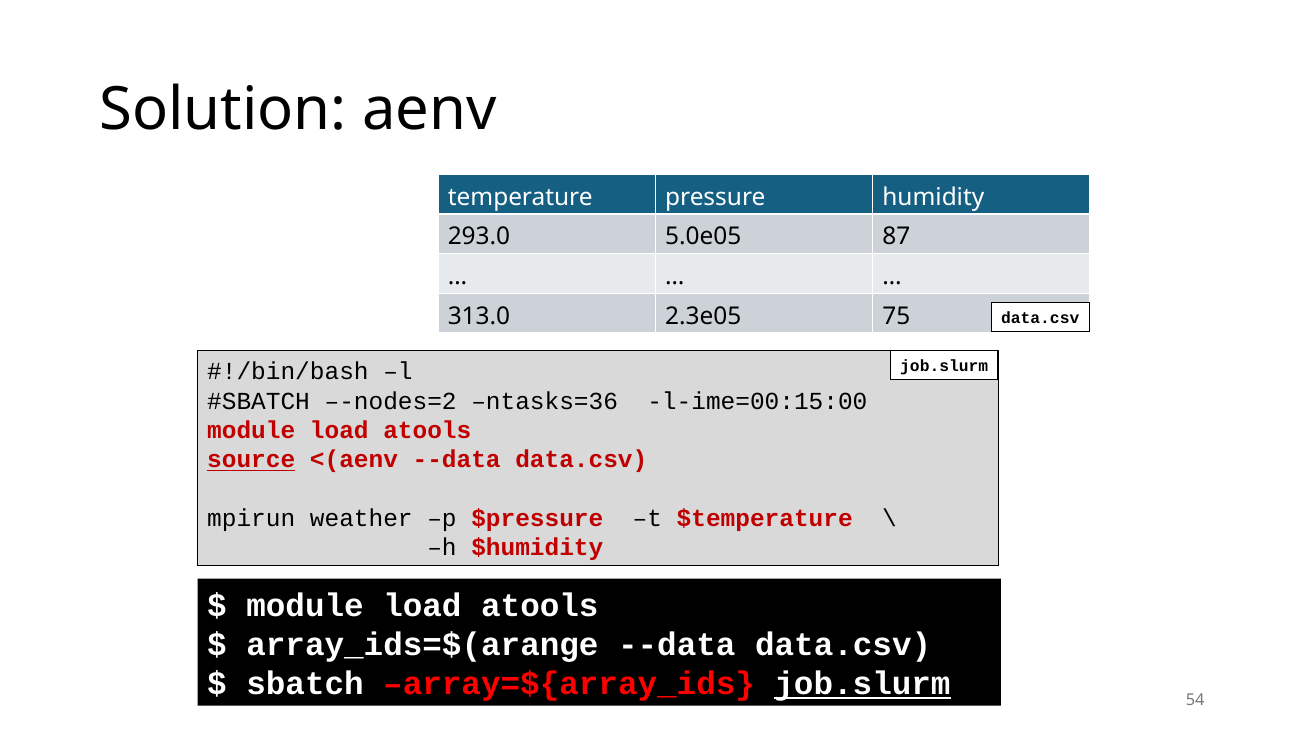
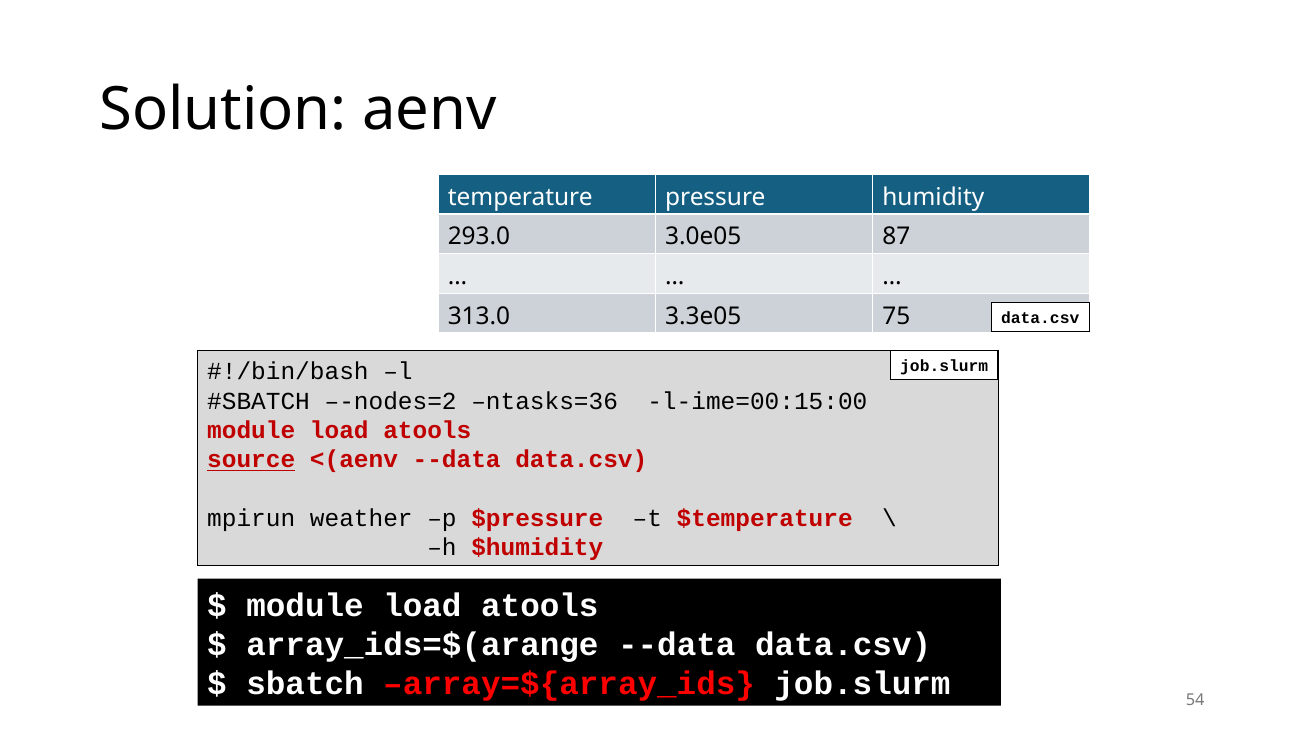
5.0e05: 5.0e05 -> 3.0e05 (703, 237)
2.3e05: 2.3e05 -> 3.3e05 (703, 316)
job.slurm underline: present -> none (862, 683)
